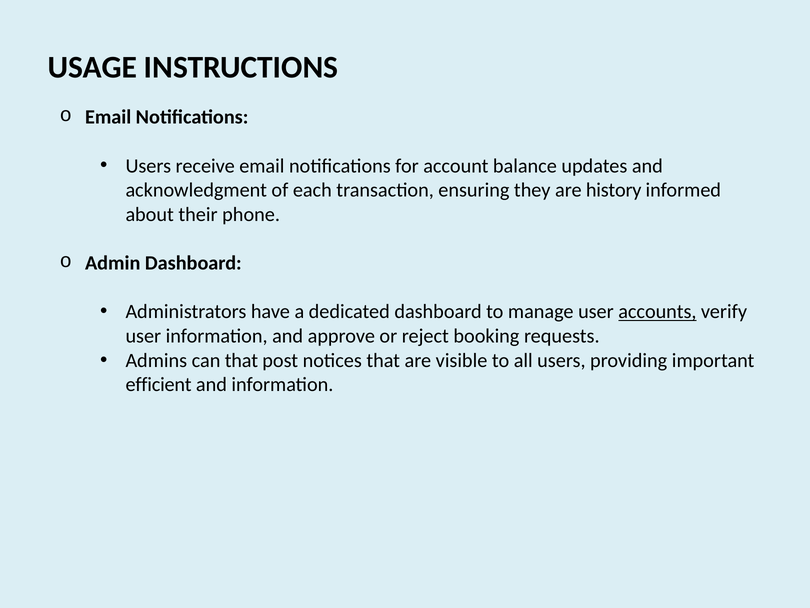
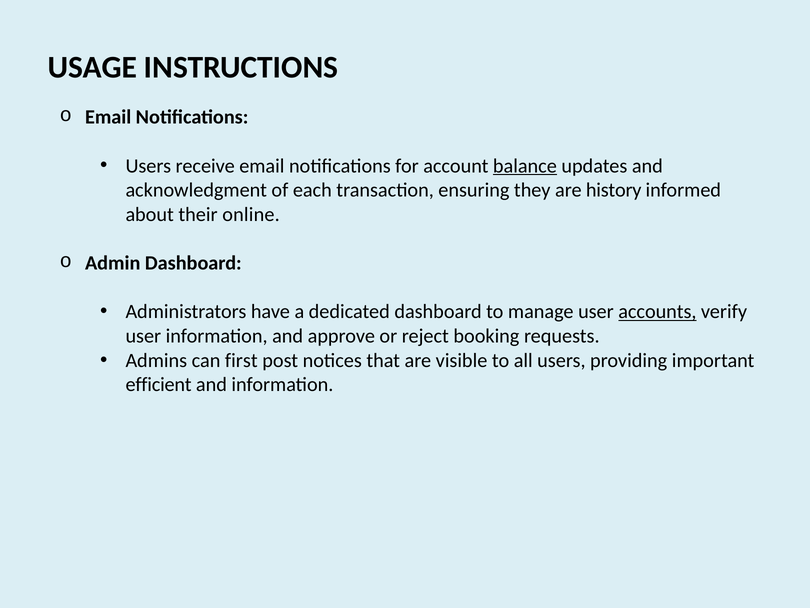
balance underline: none -> present (525, 166)
phone: phone -> online (251, 214)
can that: that -> first (241, 360)
